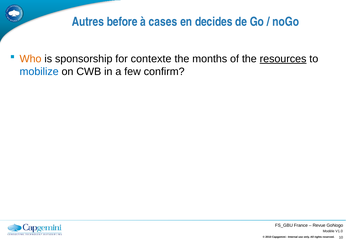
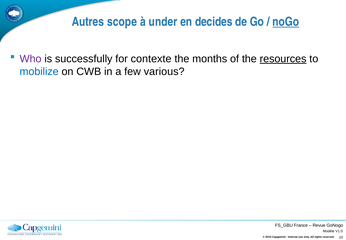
before: before -> scope (122, 22)
cases: cases -> under (163, 22)
noGo underline: none -> present (286, 22)
Who colour: orange -> purple (31, 59)
sponsorship: sponsorship -> successfully (84, 59)
confirm: confirm -> various (164, 71)
